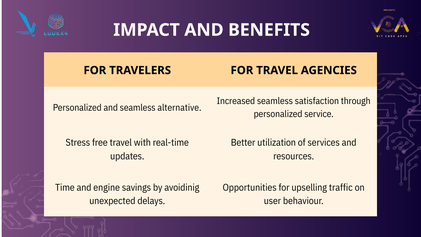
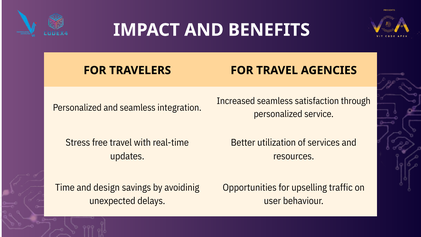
alternative: alternative -> integration (179, 108)
engine: engine -> design (107, 187)
